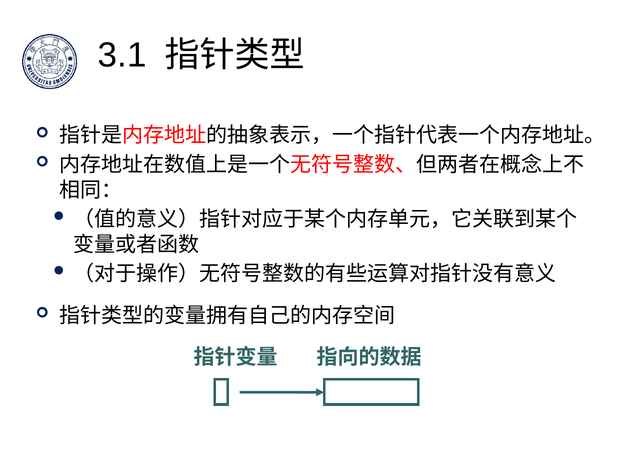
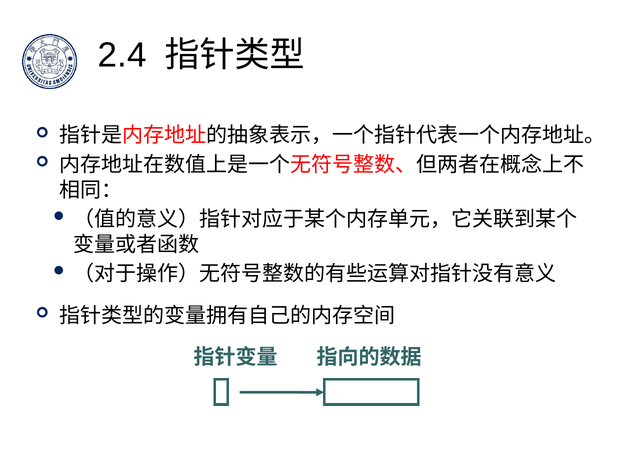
3.1: 3.1 -> 2.4 (122, 55)
